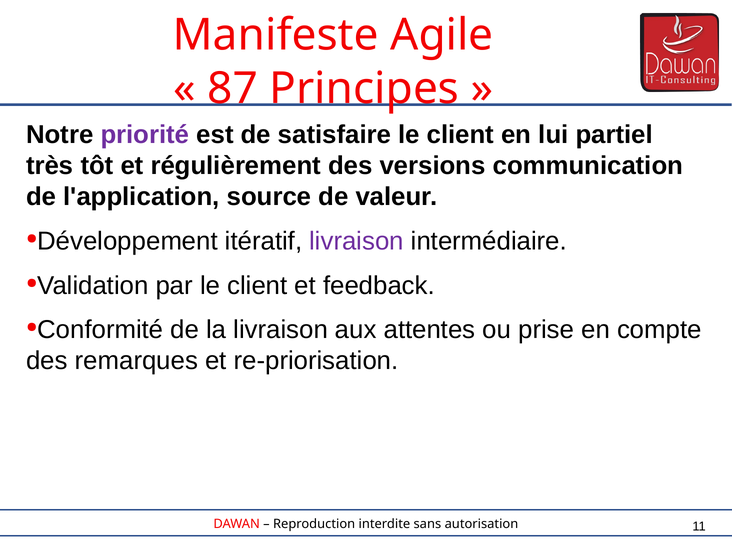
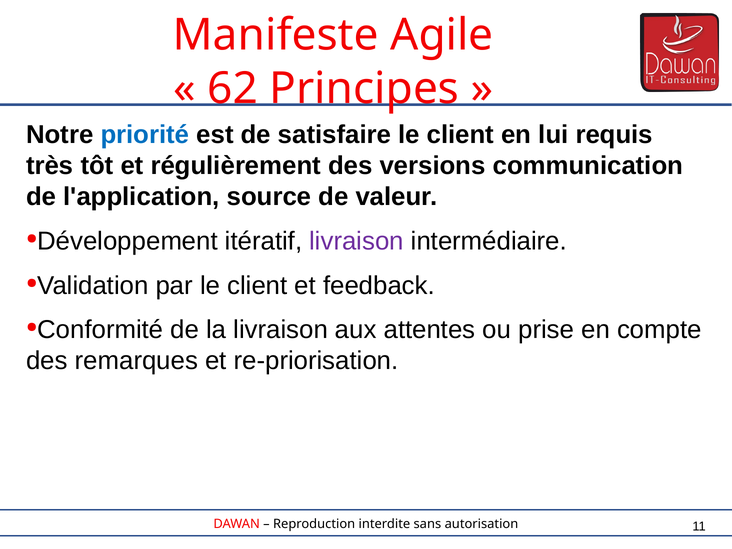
87: 87 -> 62 (233, 88)
priorité colour: purple -> blue (145, 135)
partiel: partiel -> requis (614, 135)
